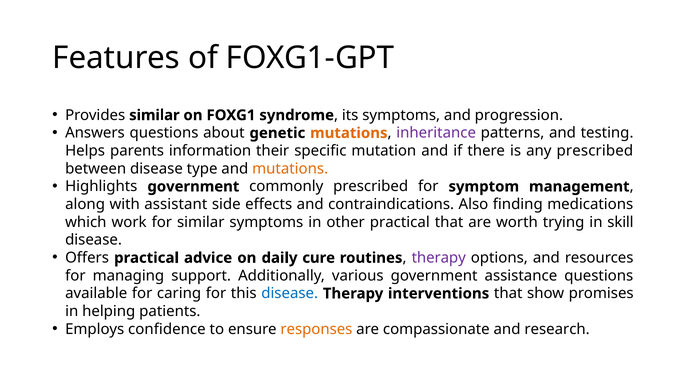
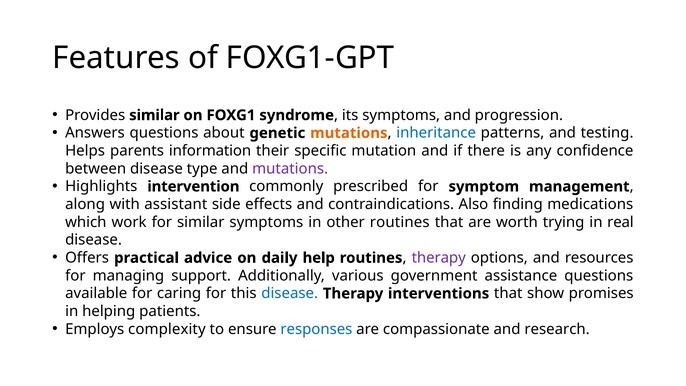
inheritance colour: purple -> blue (436, 133)
any prescribed: prescribed -> confidence (595, 151)
mutations colour: orange -> purple (290, 169)
Highlights government: government -> intervention (193, 186)
other practical: practical -> routines (400, 222)
skill: skill -> real (620, 222)
cure: cure -> help (319, 258)
confidence: confidence -> complexity (167, 329)
responses colour: orange -> blue (316, 329)
